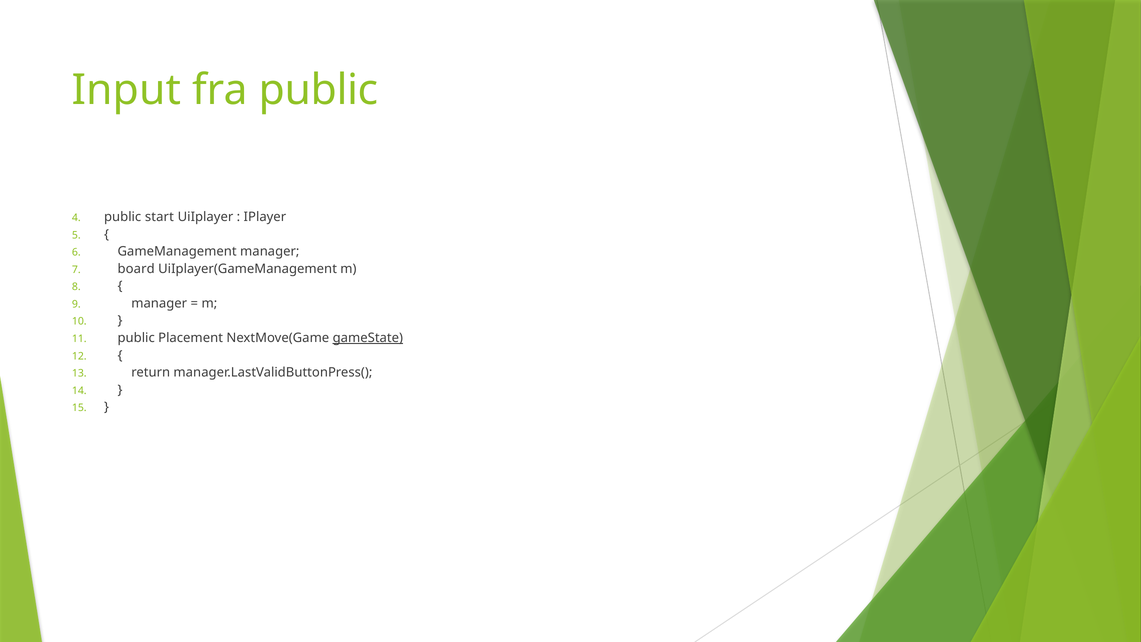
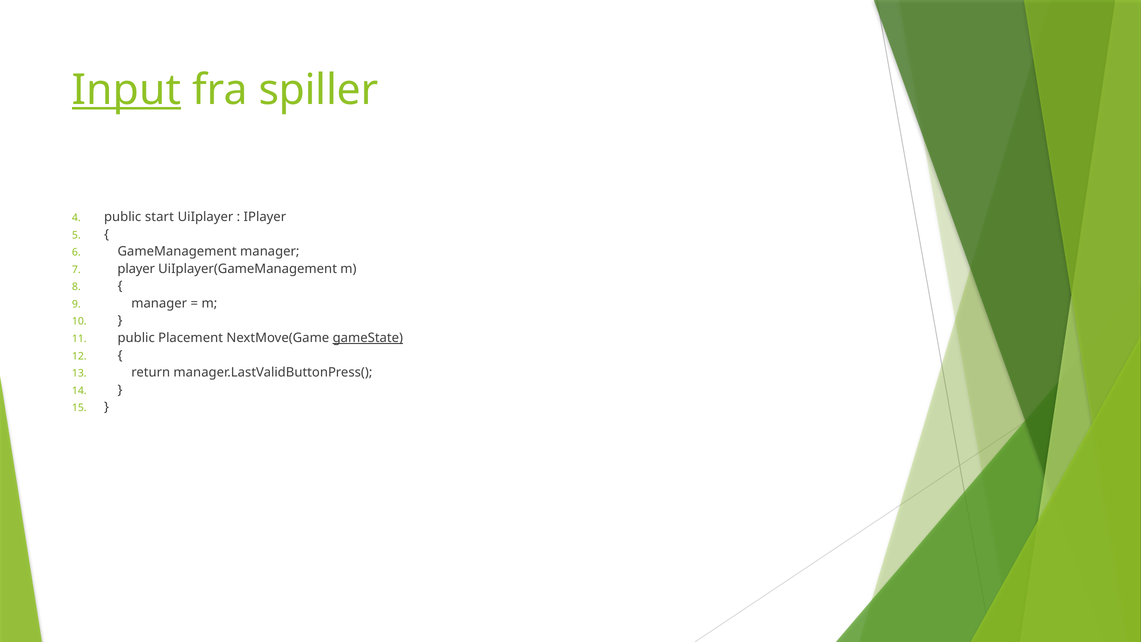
Input underline: none -> present (126, 90)
fra public: public -> spiller (318, 90)
board: board -> player (136, 269)
